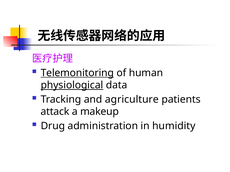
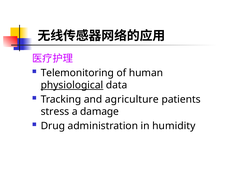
Telemonitoring underline: present -> none (77, 73)
attack: attack -> stress (55, 112)
makeup: makeup -> damage (99, 112)
